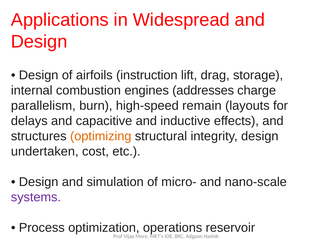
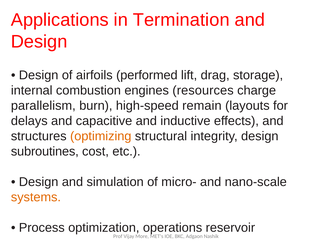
Widespread: Widespread -> Termination (181, 20)
instruction: instruction -> performed (147, 75)
addresses: addresses -> resources (203, 90)
undertaken: undertaken -> subroutines (45, 152)
systems colour: purple -> orange (36, 197)
